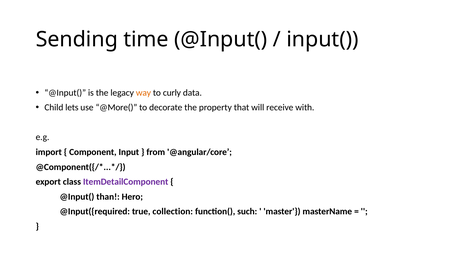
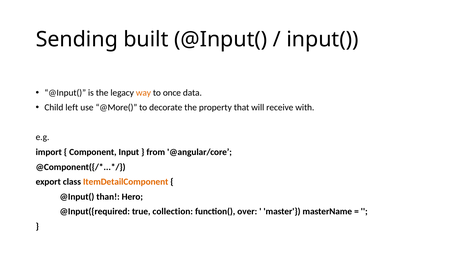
time: time -> built (146, 39)
curly: curly -> once (172, 93)
lets: lets -> left (72, 108)
ItemDetailComponent colour: purple -> orange (126, 182)
such: such -> over (247, 212)
